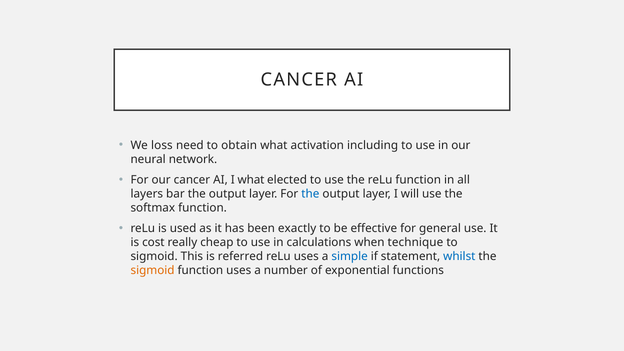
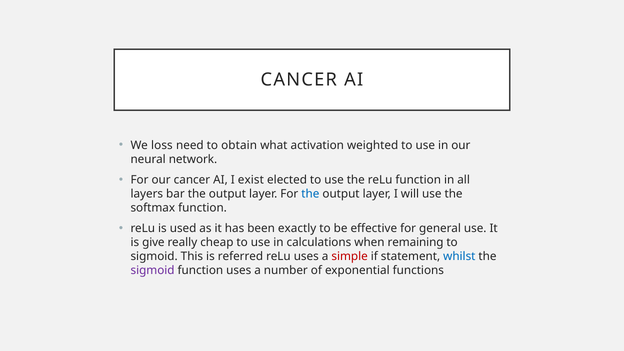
including: including -> weighted (373, 145)
I what: what -> exist (251, 180)
cost: cost -> give (153, 242)
technique: technique -> remaining (416, 242)
simple colour: blue -> red (350, 256)
sigmoid colour: orange -> purple (153, 271)
